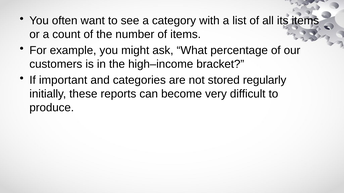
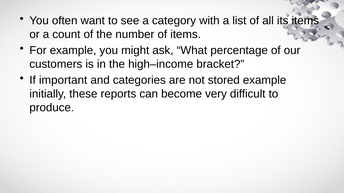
stored regularly: regularly -> example (265, 80)
